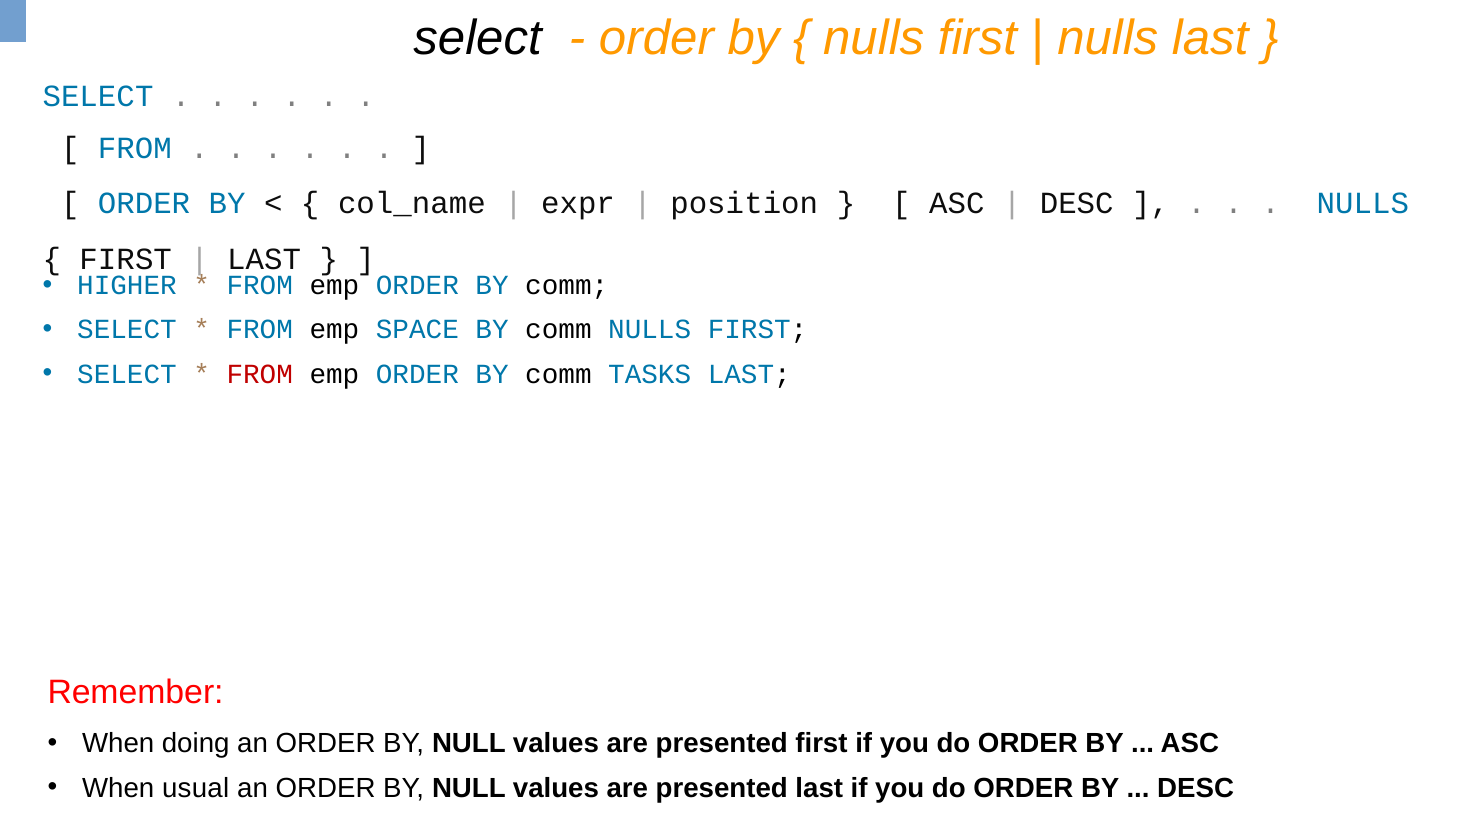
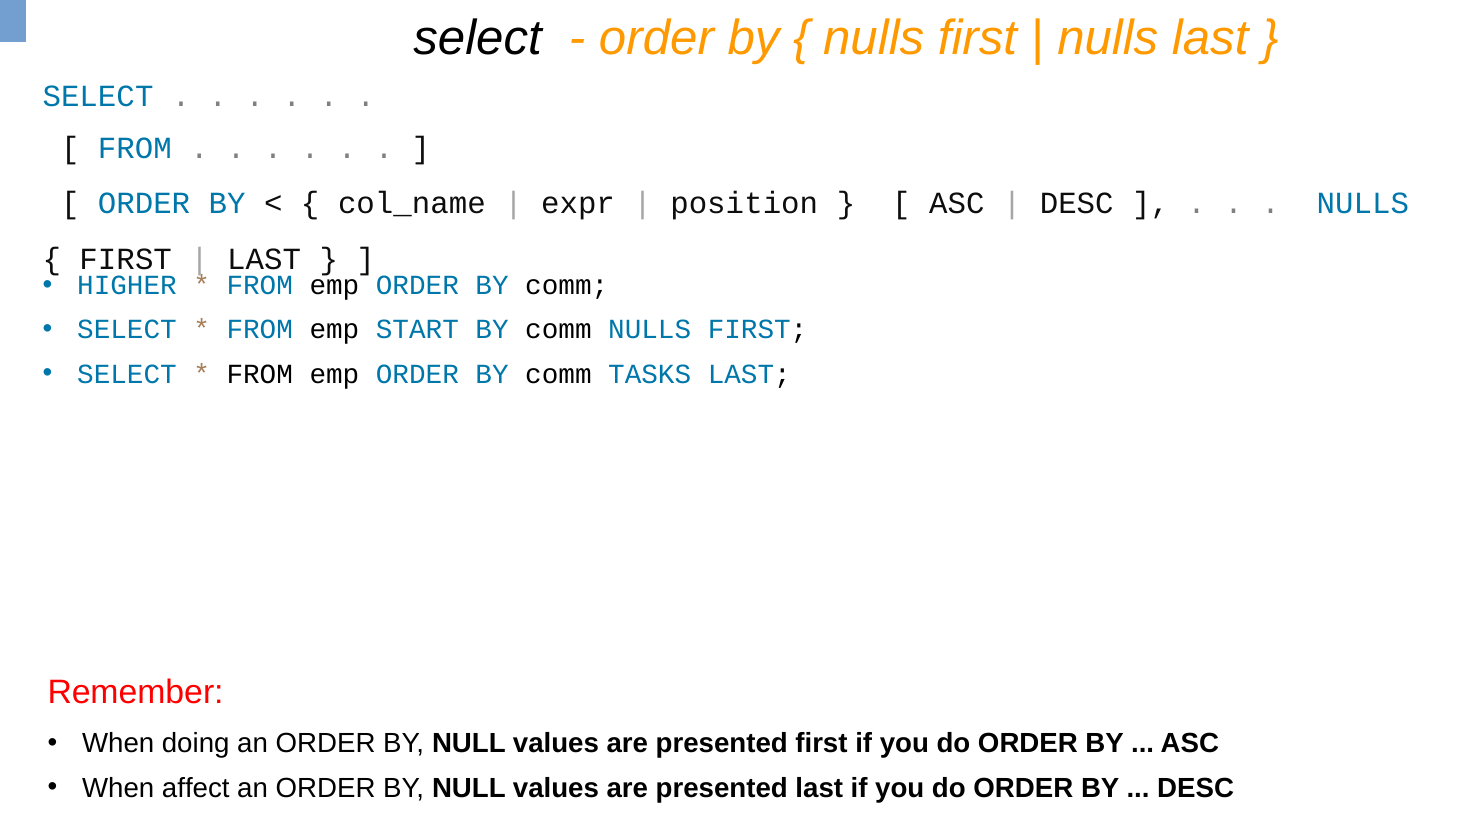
SPACE: SPACE -> START (417, 329)
FROM colour: red -> black (260, 374)
usual: usual -> affect (196, 788)
